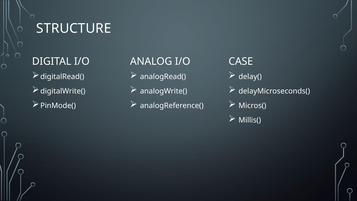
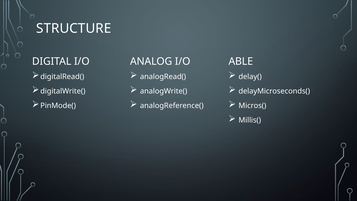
CASE: CASE -> ABLE (241, 61)
